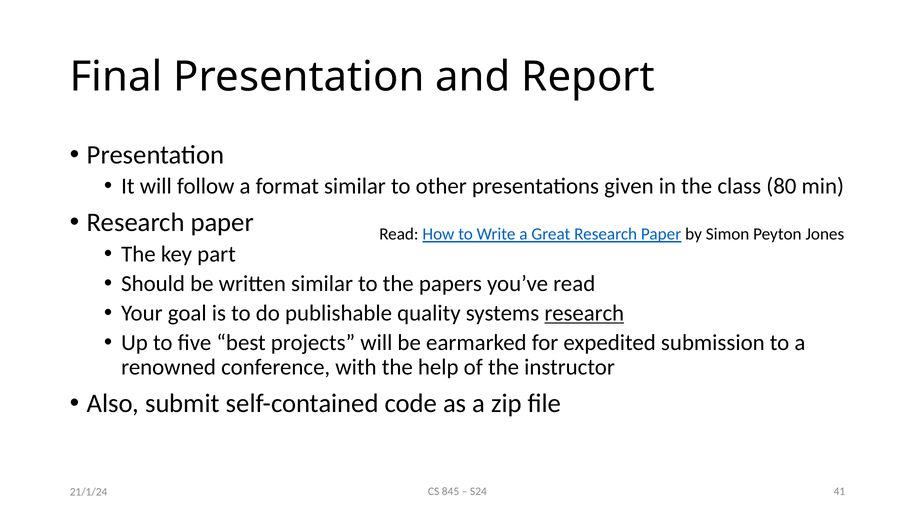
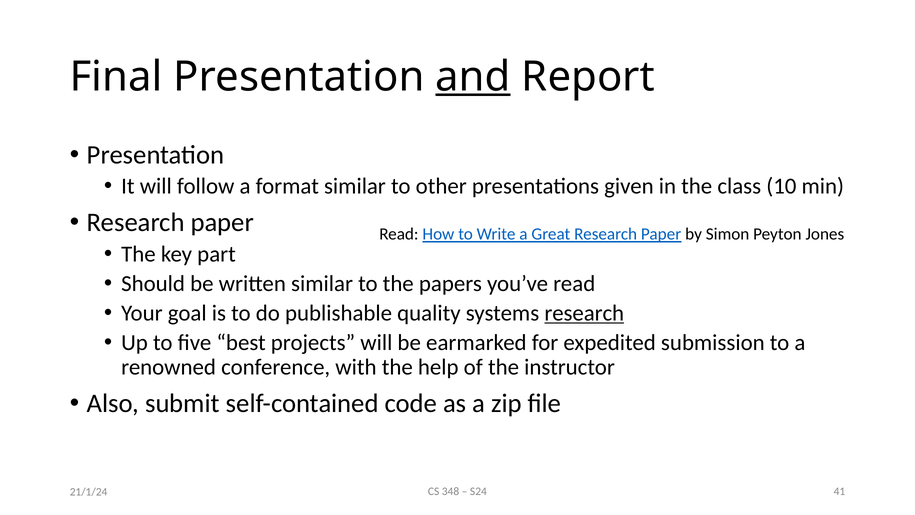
and underline: none -> present (473, 77)
80: 80 -> 10 (781, 186)
845: 845 -> 348 (450, 491)
